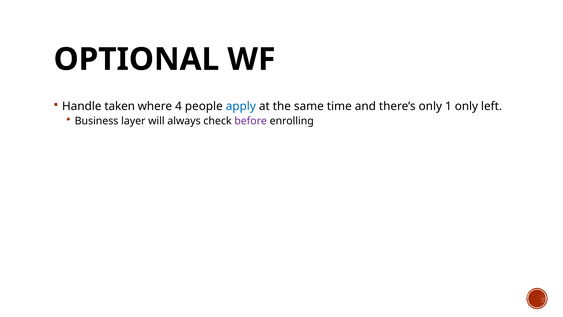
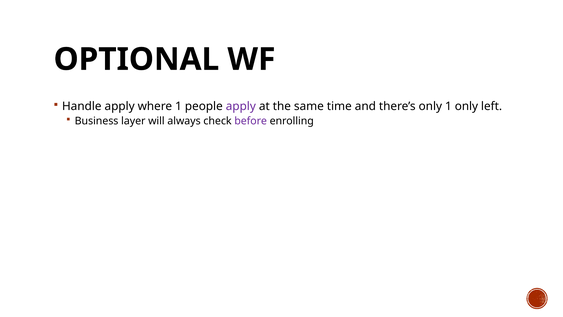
Handle taken: taken -> apply (120, 106)
where 4: 4 -> 1 (178, 106)
apply colour: blue -> purple (241, 106)
